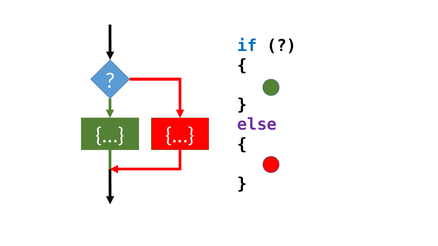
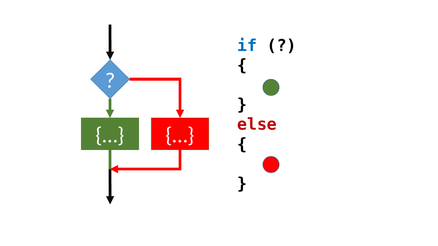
else colour: purple -> red (257, 125)
